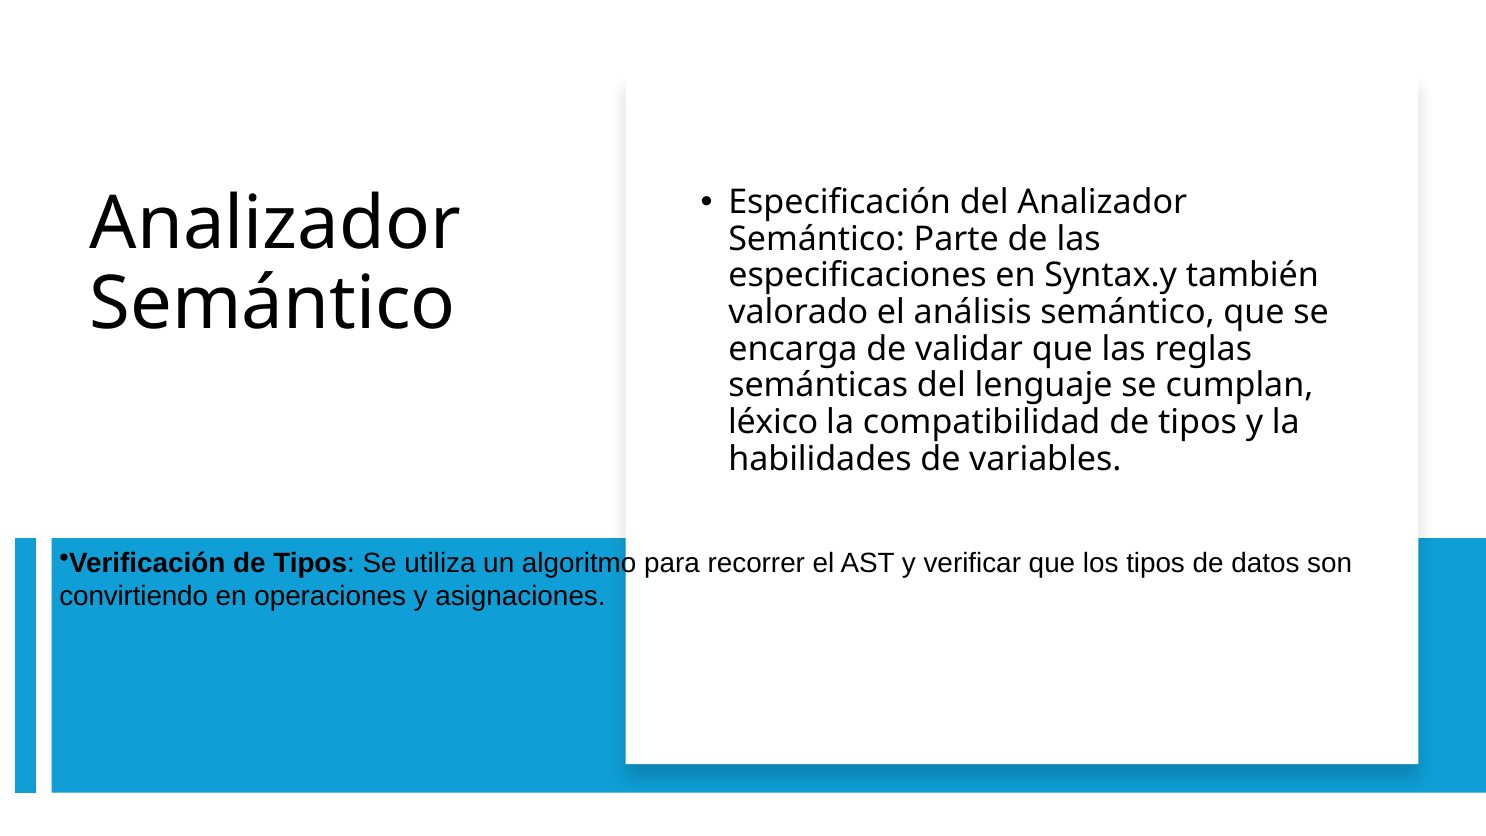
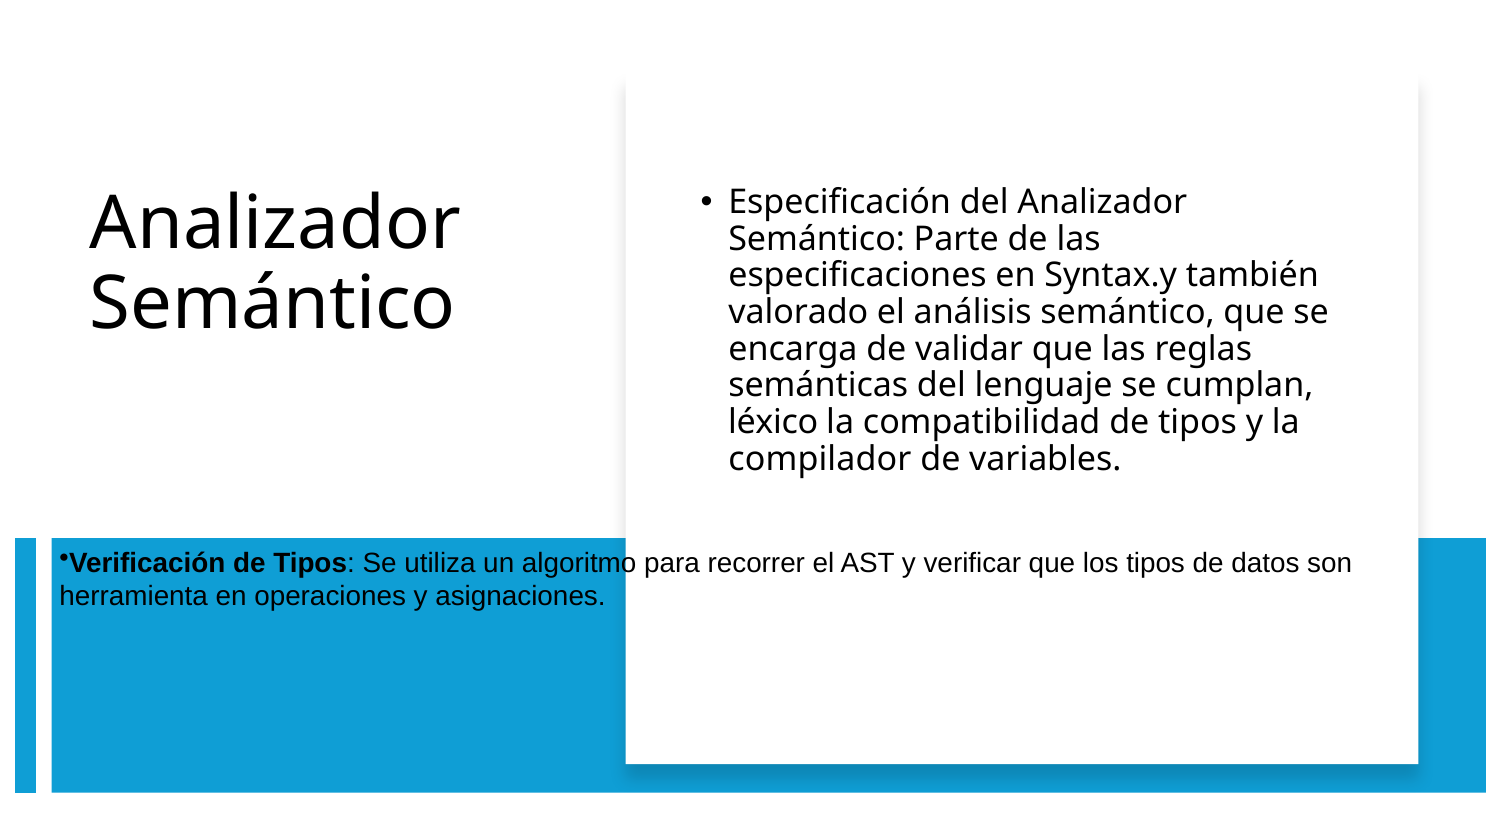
habilidades: habilidades -> compilador (820, 459)
convirtiendo: convirtiendo -> herramienta (134, 597)
